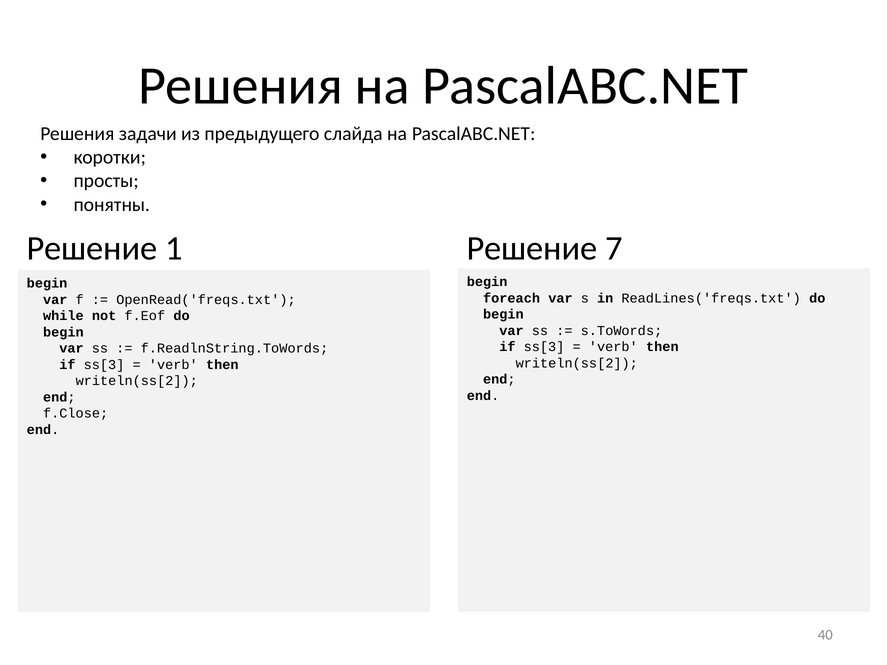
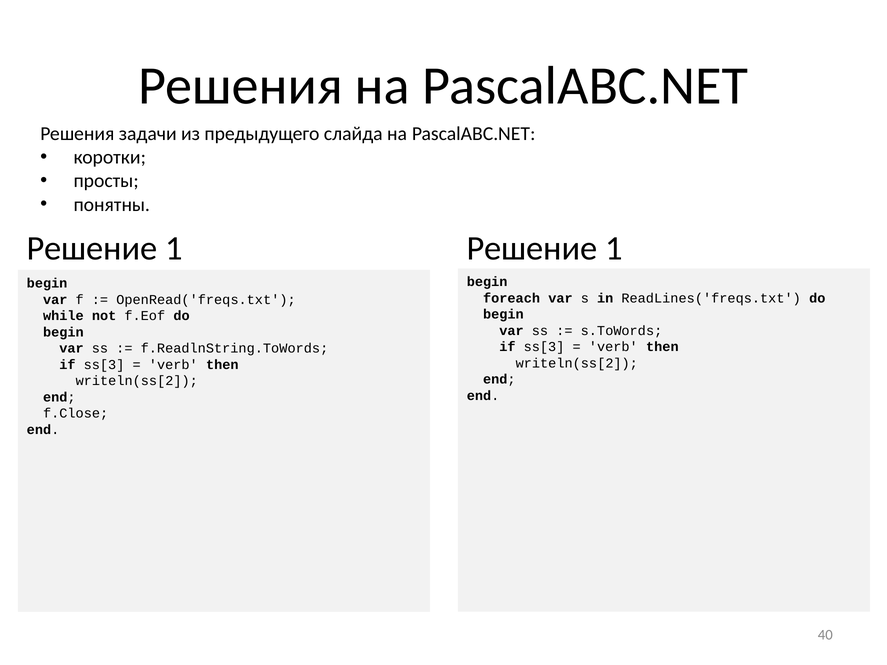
7: 7 -> 1 (614, 248)
